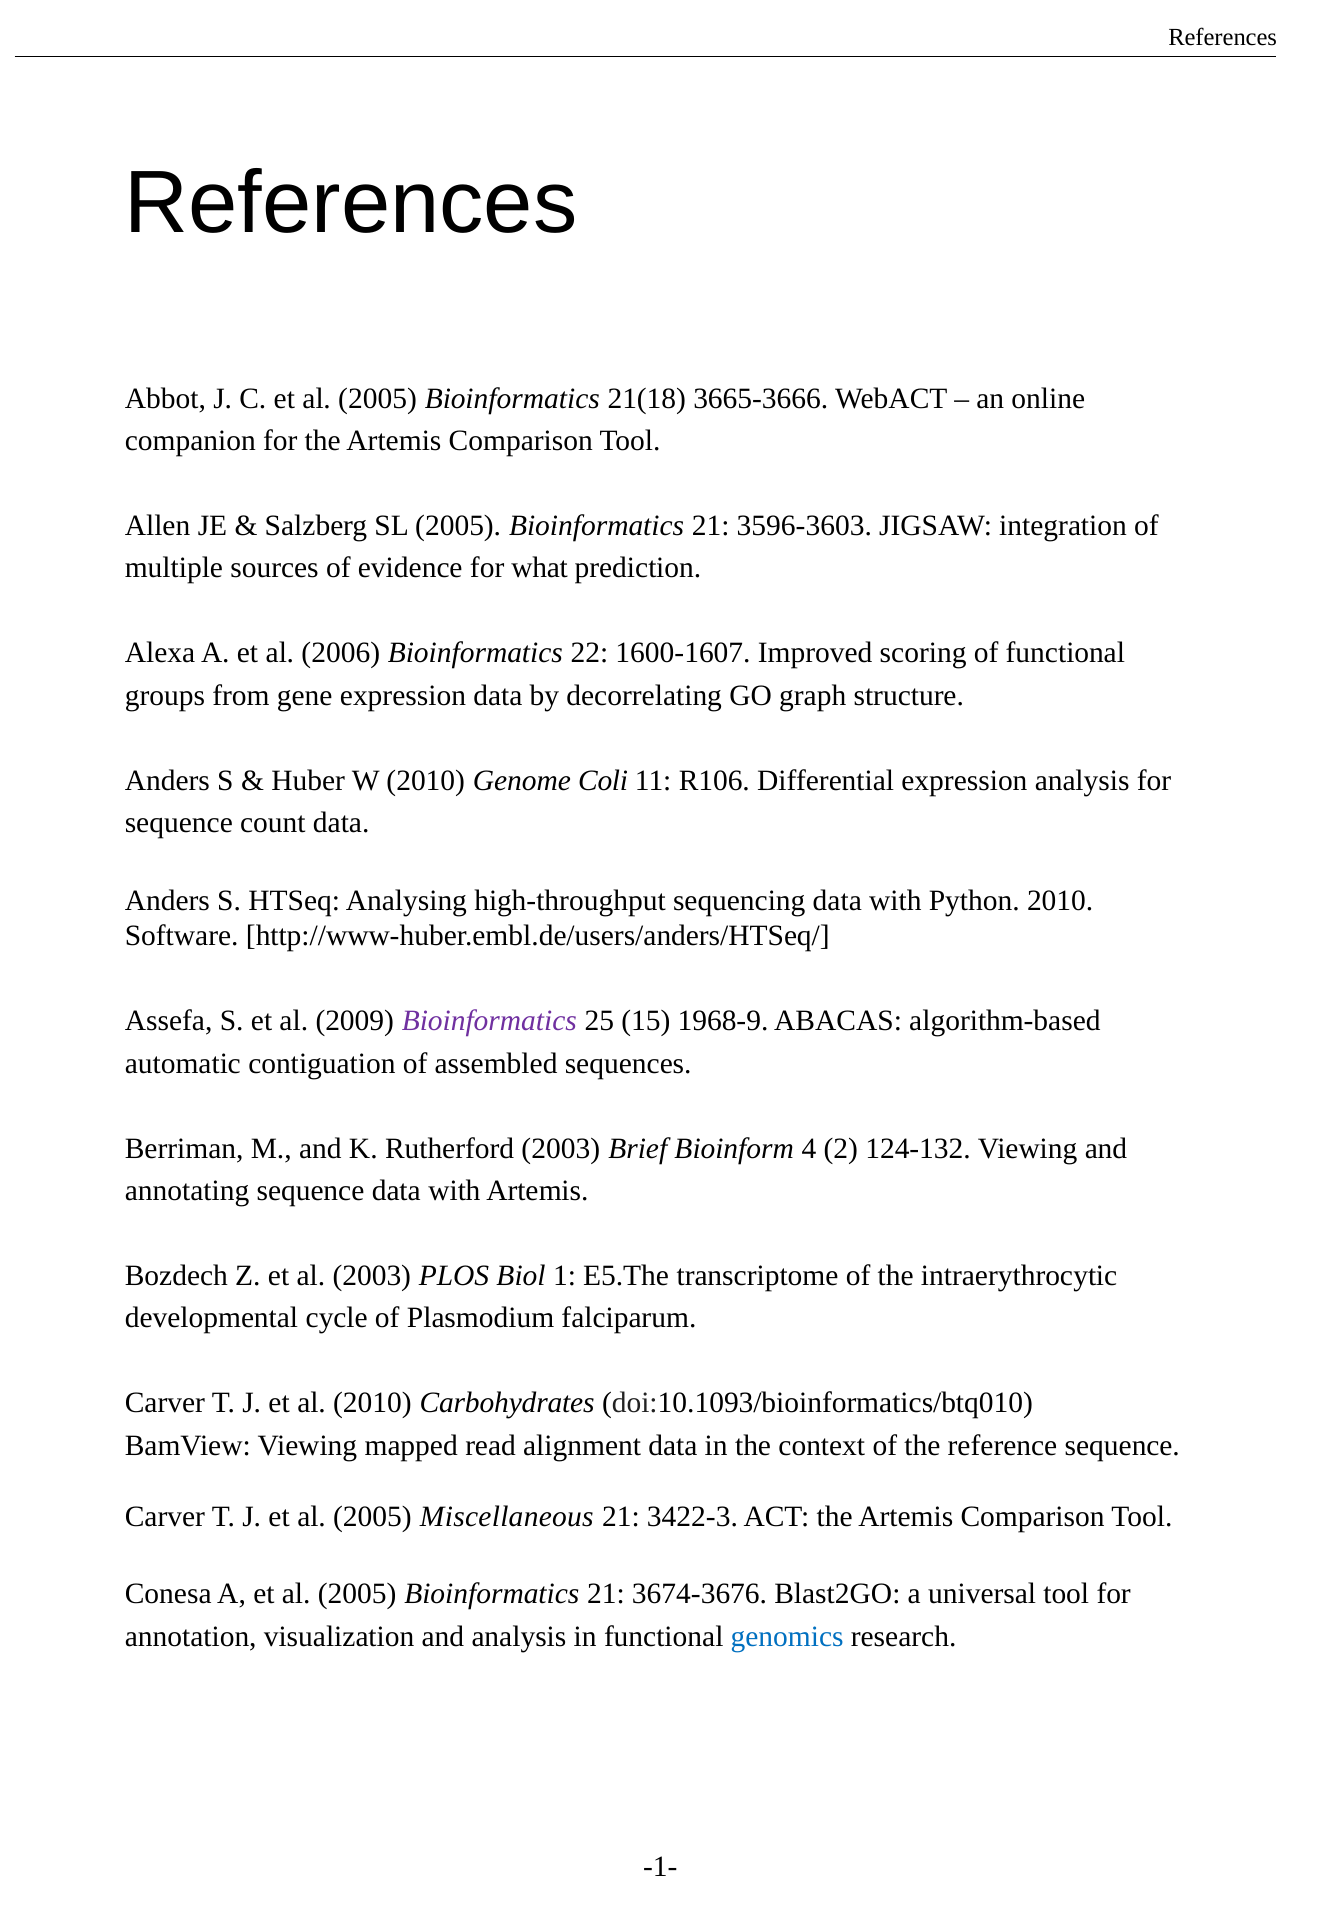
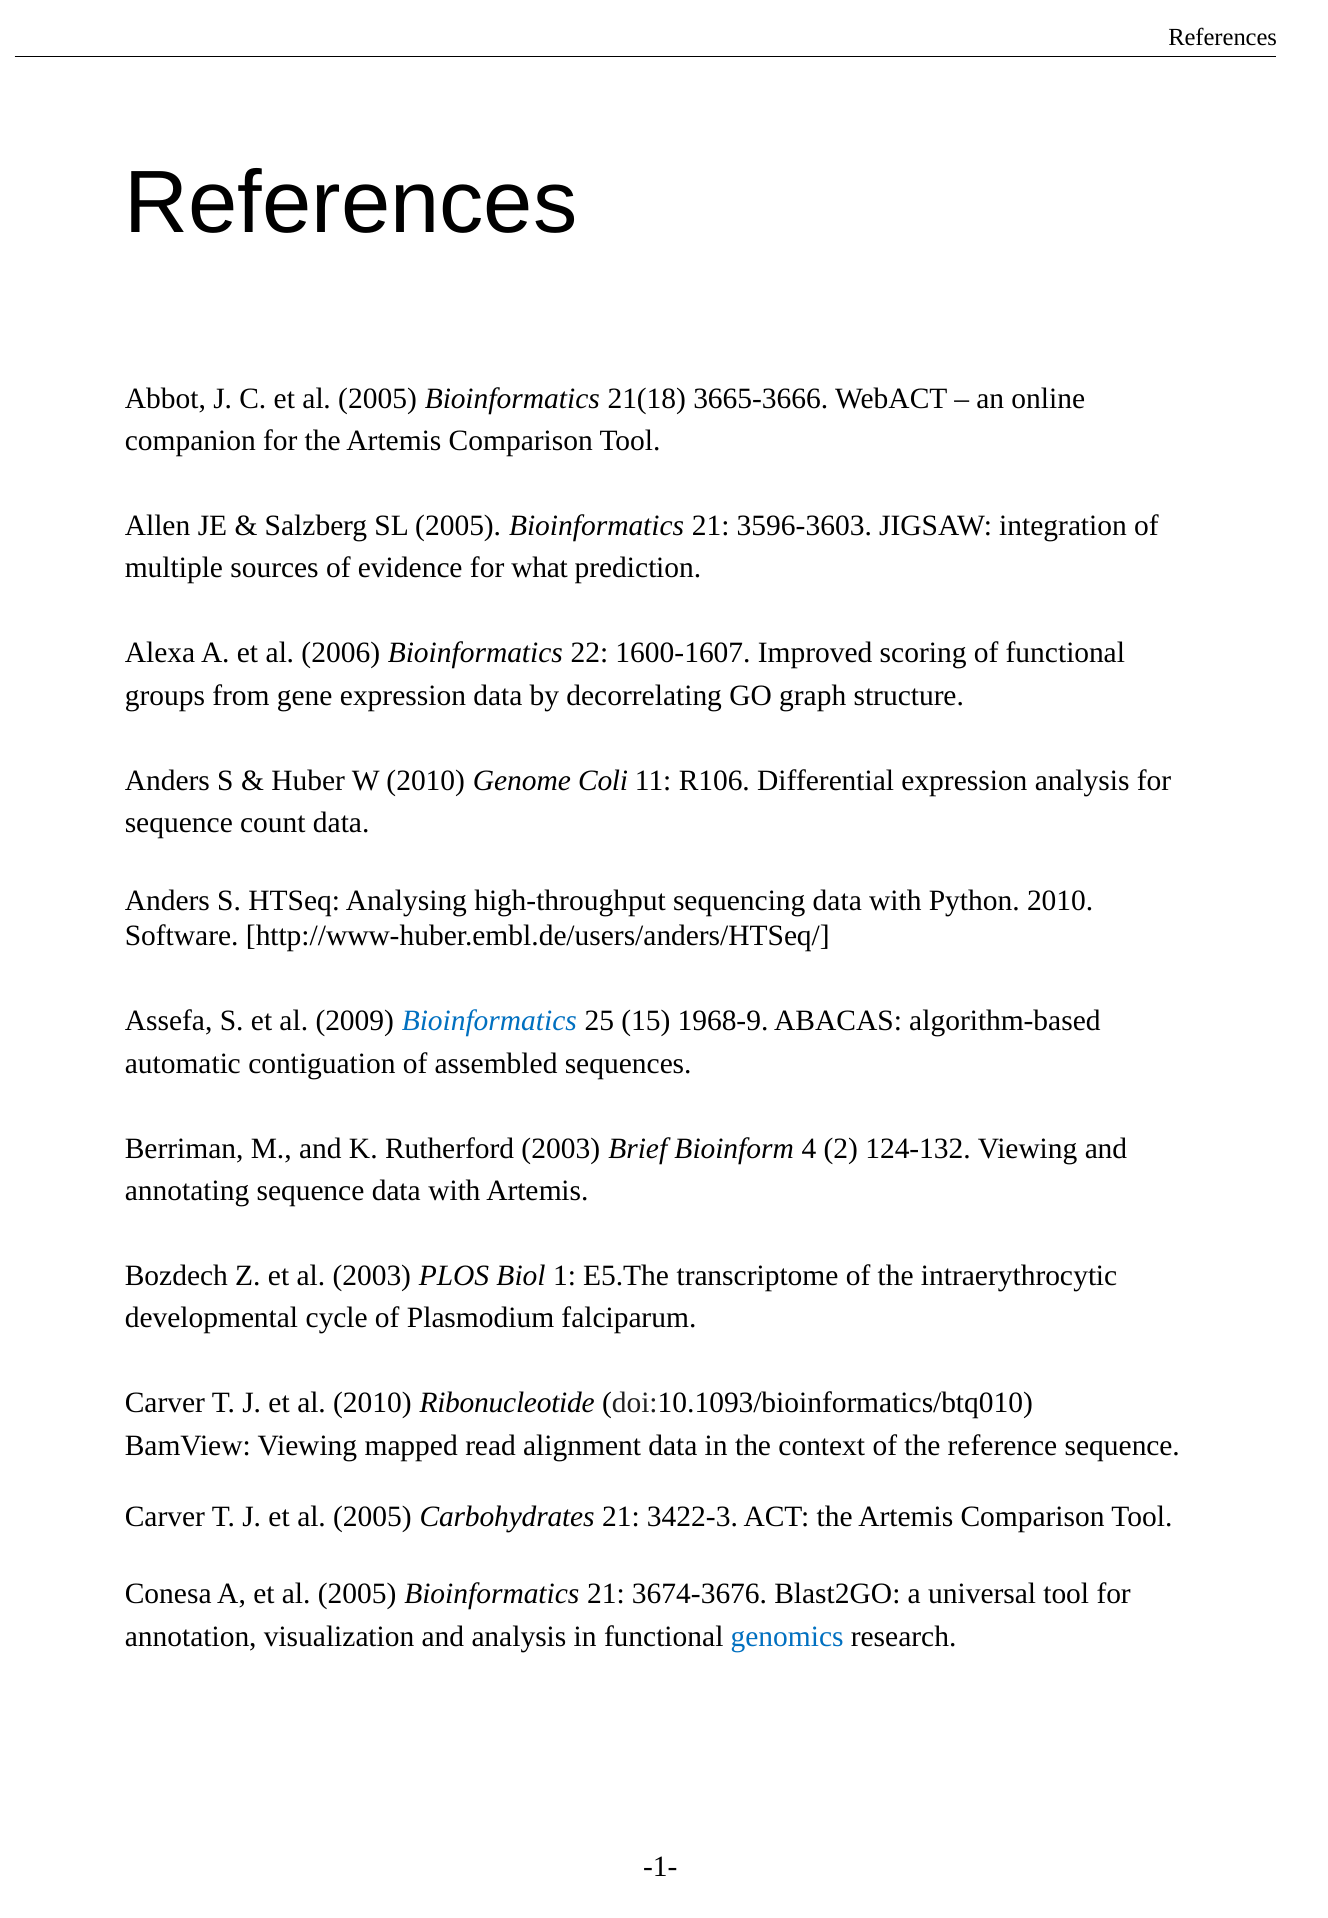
Bioinformatics colour: purple -> blue (489, 1021)
Carbohydrates: Carbohydrates -> Ribonucleotide (507, 1403)
Miscellaneous: Miscellaneous -> Carbohydrates (507, 1517)
